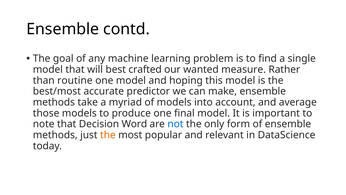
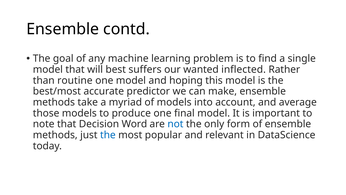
crafted: crafted -> suffers (145, 69)
measure: measure -> inflected (244, 69)
the colour: orange -> blue (108, 135)
